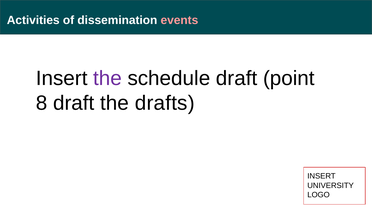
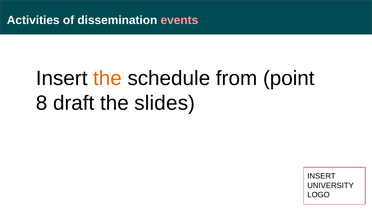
the colour: purple -> orange (108, 78)
schedule draft: draft -> from (237, 78)
drafts: drafts -> slides (165, 103)
